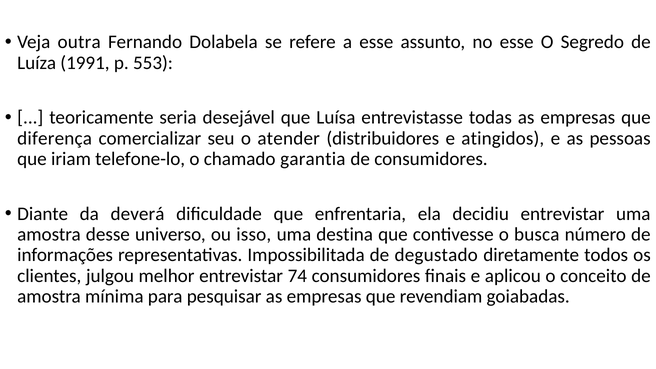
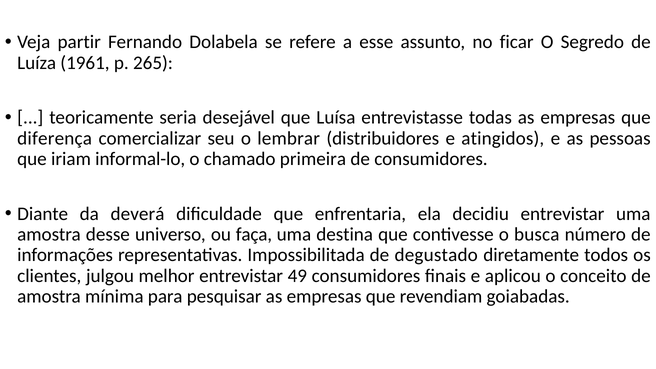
outra: outra -> partir (79, 42)
no esse: esse -> ficar (517, 42)
1991: 1991 -> 1961 (85, 63)
553: 553 -> 265 (153, 63)
atender: atender -> lembrar (289, 138)
telefone-lo: telefone-lo -> informal-lo (140, 159)
garantia: garantia -> primeira (313, 159)
isso: isso -> faça (254, 234)
74: 74 -> 49 (297, 276)
